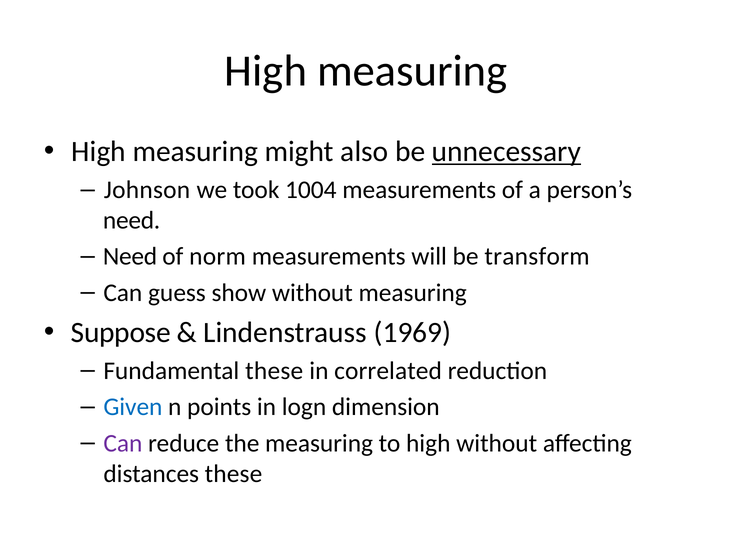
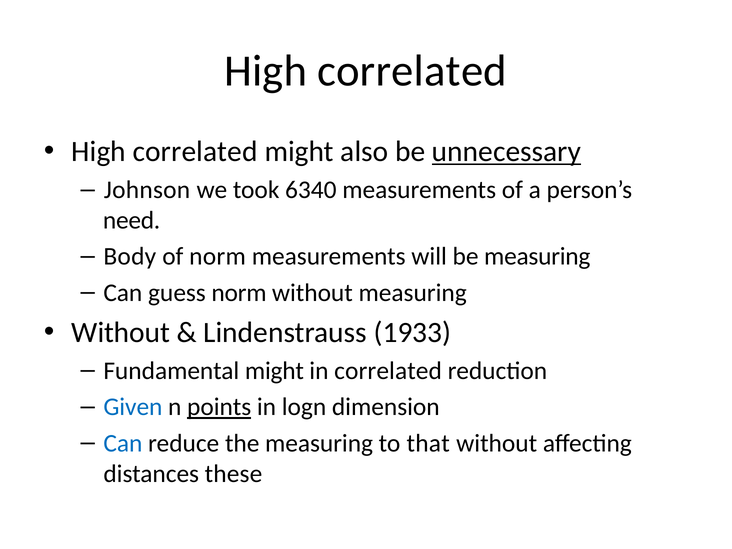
measuring: measuring -> correlated (412, 71)
measuring: measuring -> correlated (195, 152)
1004: 1004 -> 6340 (311, 190)
Need: Need -> Body (130, 257)
be transform: transform -> measuring (537, 257)
guess show: show -> norm (239, 293)
Suppose: Suppose -> Without (121, 332)
1969: 1969 -> 1933 (412, 332)
Fundamental these: these -> might (274, 371)
points underline: none -> present (219, 407)
Can colour: purple -> blue (123, 443)
to high: high -> that (428, 443)
